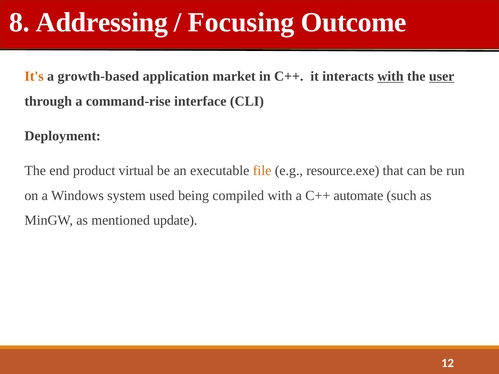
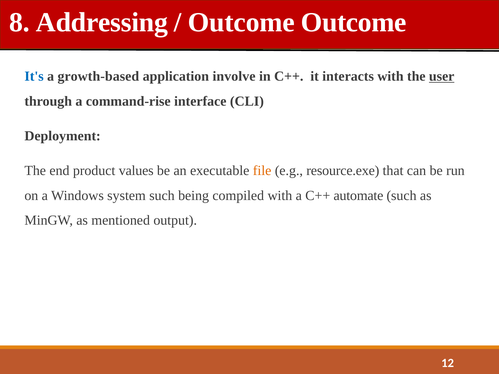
Focusing: Focusing -> Outcome (241, 22)
It's colour: orange -> blue (34, 76)
market: market -> involve (234, 76)
with underline: present -> none (390, 76)
virtual: virtual -> values (136, 171)
system used: used -> such (162, 196)
update: update -> output (175, 221)
